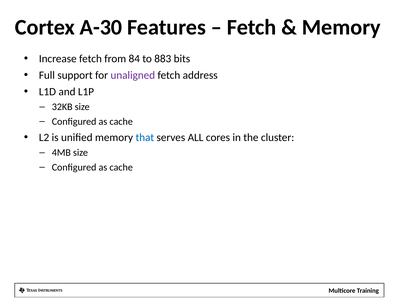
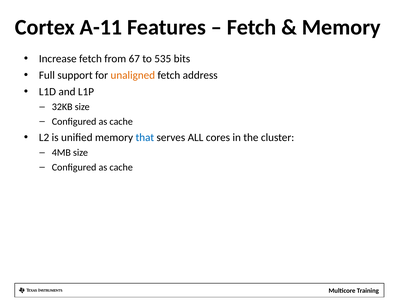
A-30: A-30 -> A-11 (101, 27)
84: 84 -> 67 (134, 59)
883: 883 -> 535 (163, 59)
unaligned colour: purple -> orange (133, 75)
